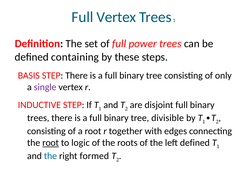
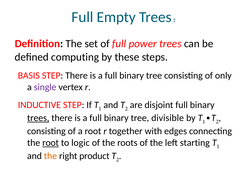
Full Vertex: Vertex -> Empty (116, 17)
containing: containing -> computing (75, 57)
trees underline: none -> present (38, 118)
left defined: defined -> starting (195, 142)
the colour: blue -> orange (50, 155)
formed: formed -> product (94, 155)
